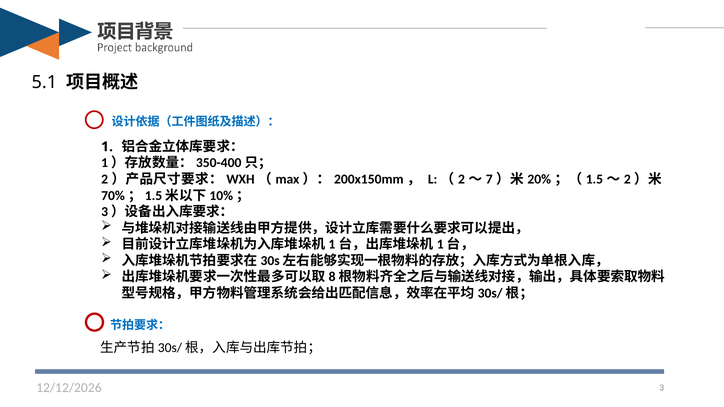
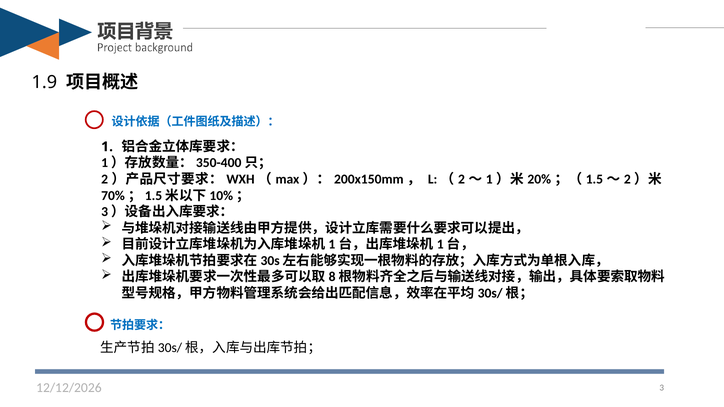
5.1: 5.1 -> 1.9 (44, 82)
7: 7 -> 1 (489, 179)
